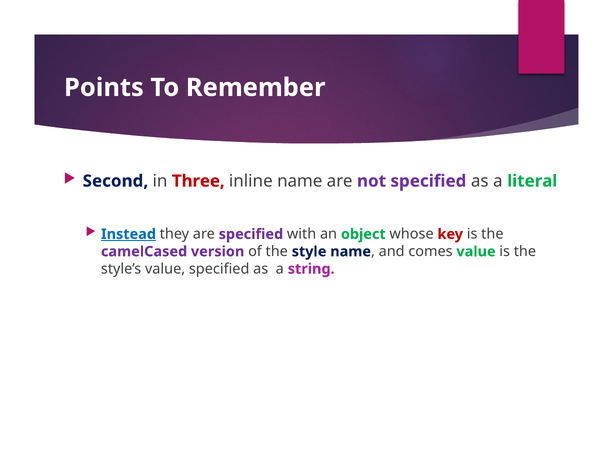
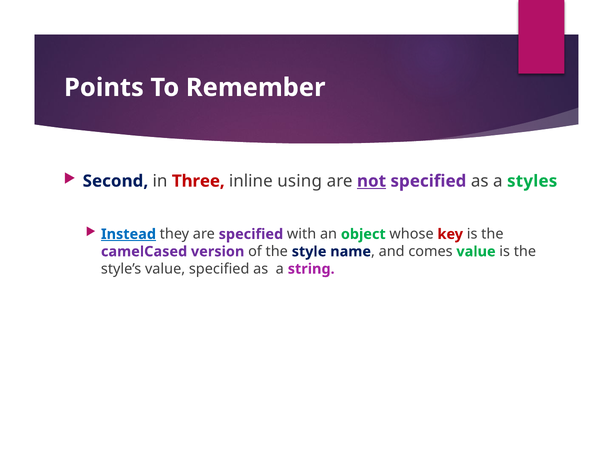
inline name: name -> using (300, 181)
not underline: none -> present (372, 181)
literal: literal -> styles (532, 181)
